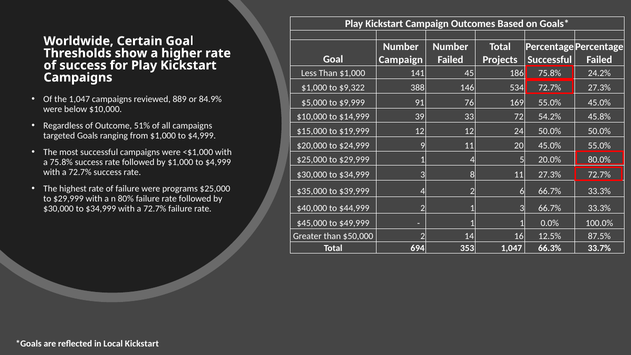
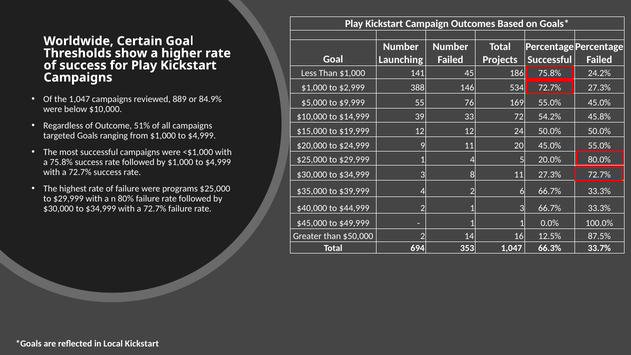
Campaign: Campaign -> Launching (401, 60)
$9,322: $9,322 -> $2,999 (352, 88)
91: 91 -> 55 (420, 103)
